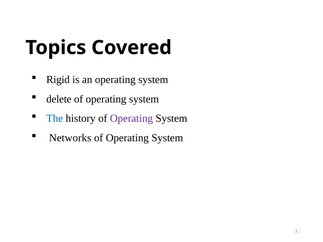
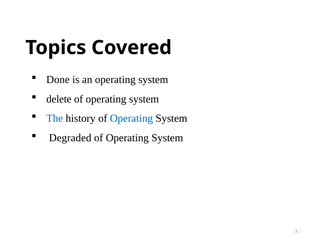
Rigid: Rigid -> Done (58, 80)
Operating colour: purple -> blue (131, 119)
Networks: Networks -> Degraded (70, 138)
